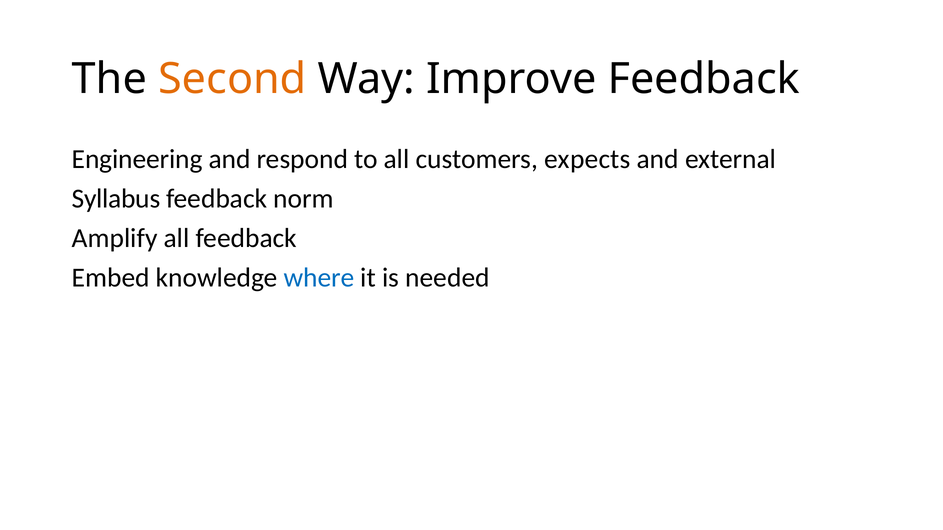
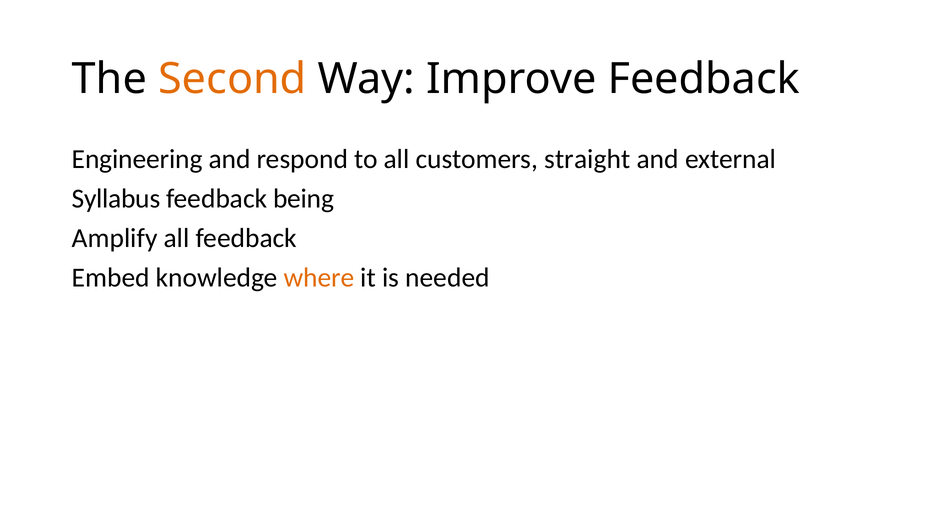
expects: expects -> straight (587, 159)
norm: norm -> being (304, 199)
where colour: blue -> orange (319, 278)
